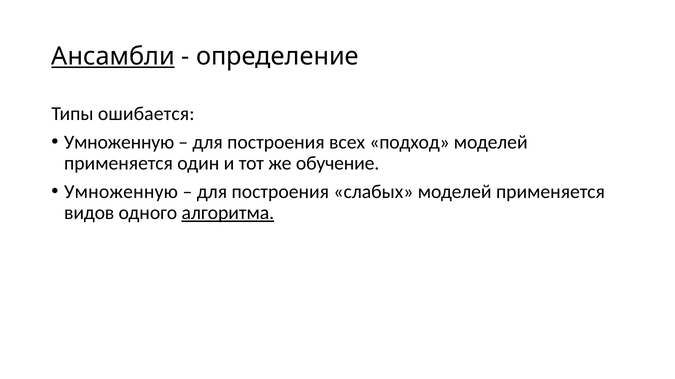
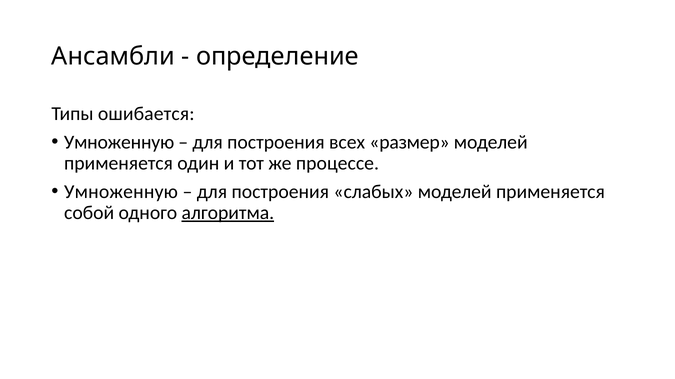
Ансамбли underline: present -> none (113, 57)
подход: подход -> размер (410, 142)
обучение: обучение -> процессе (337, 164)
видов: видов -> собой (89, 213)
